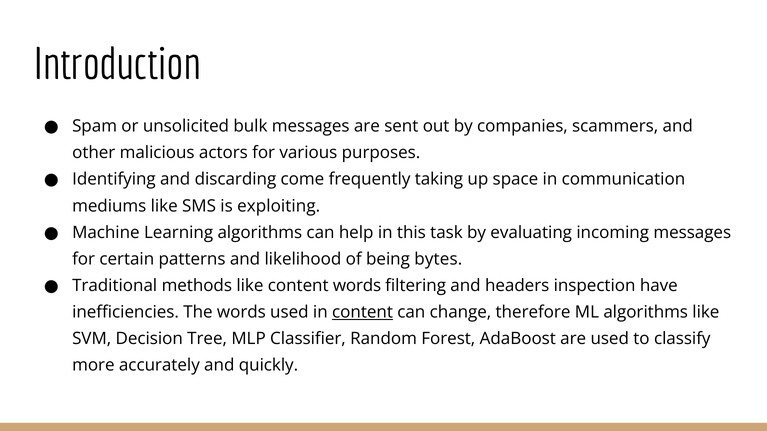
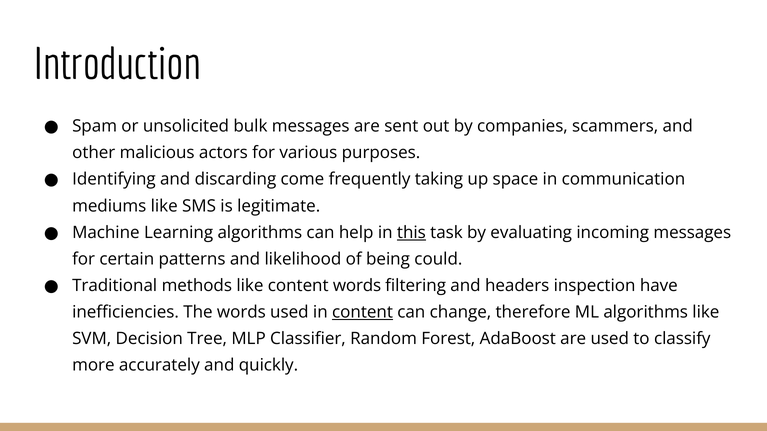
exploiting: exploiting -> legitimate (279, 206)
this underline: none -> present (411, 233)
bytes: bytes -> could (438, 259)
